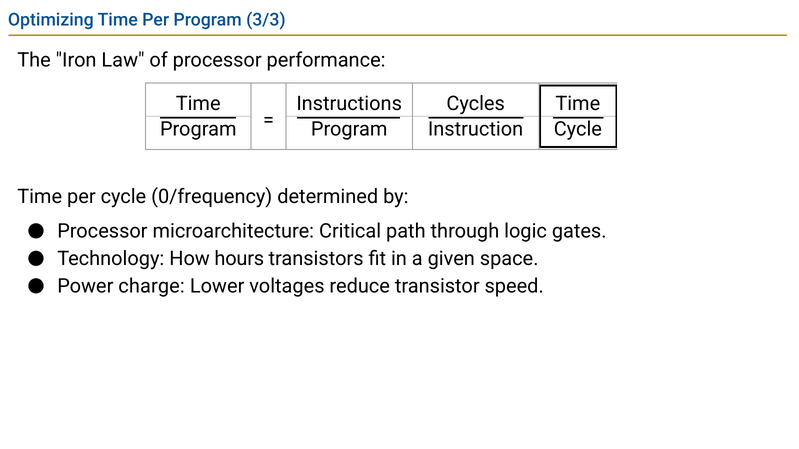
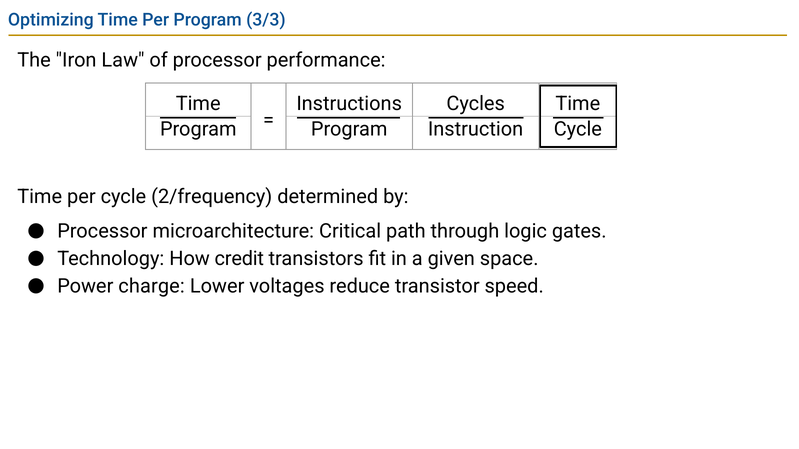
0/frequency: 0/frequency -> 2/frequency (212, 197)
hours: hours -> credit (239, 259)
